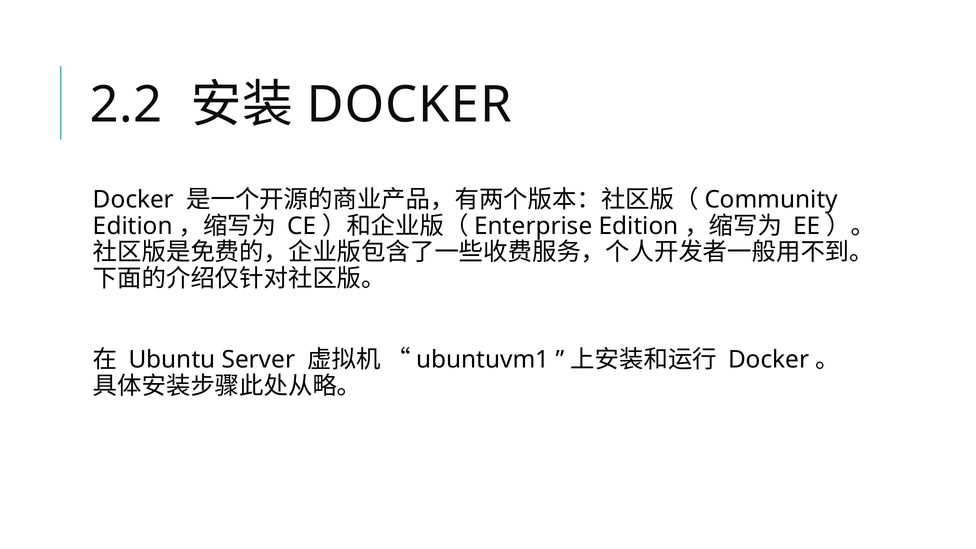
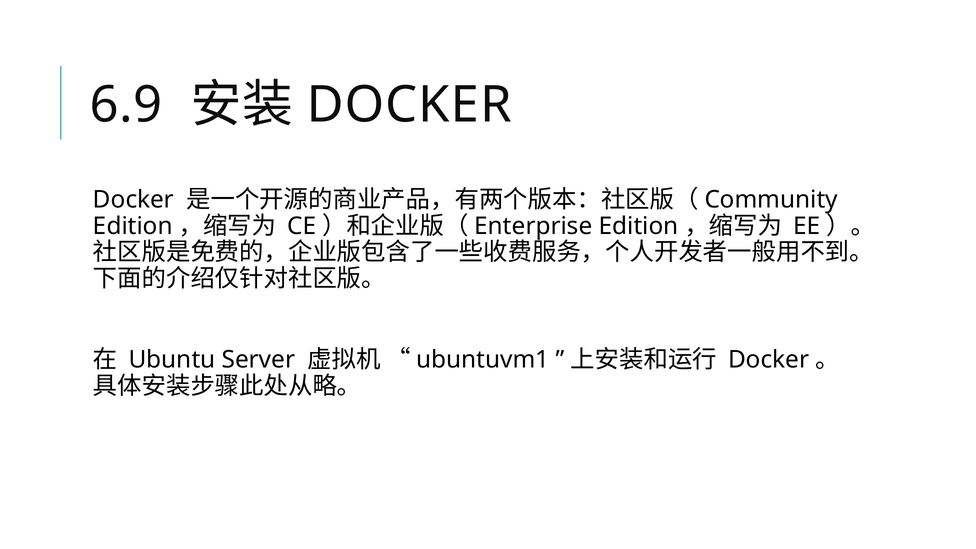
2.2: 2.2 -> 6.9 (126, 105)
